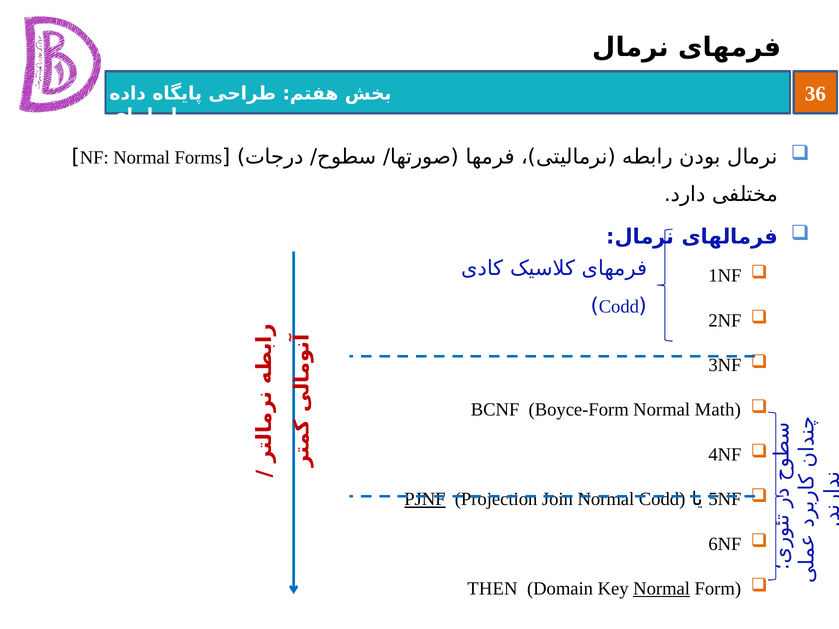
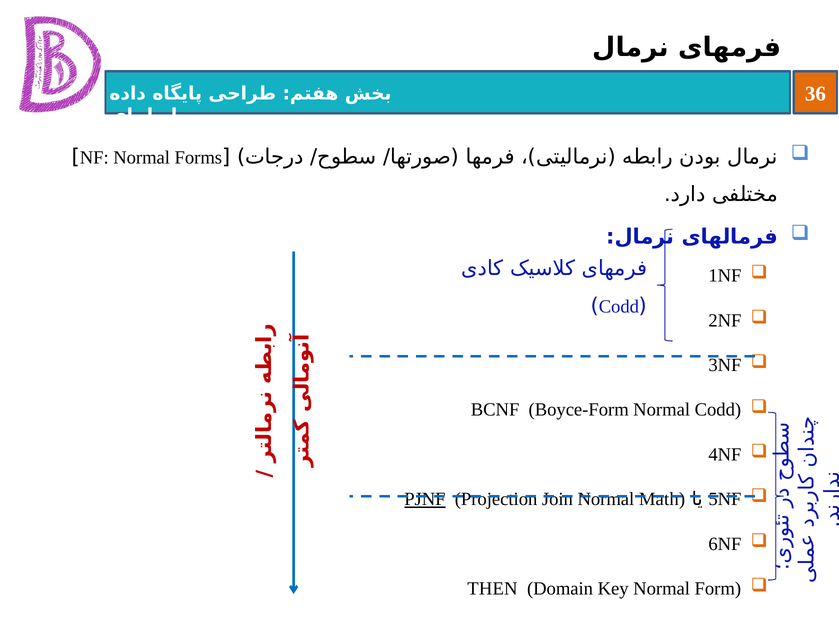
Normal Math: Math -> Codd (718, 410)
Normal Codd: Codd -> Math (662, 499)
Normal underline: present -> none (662, 589)
